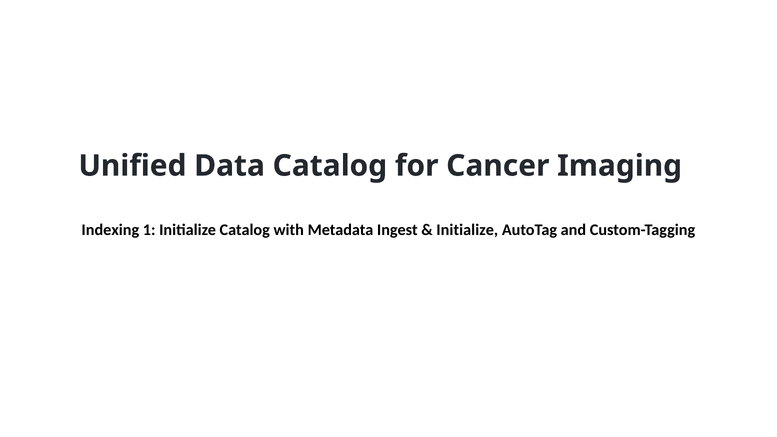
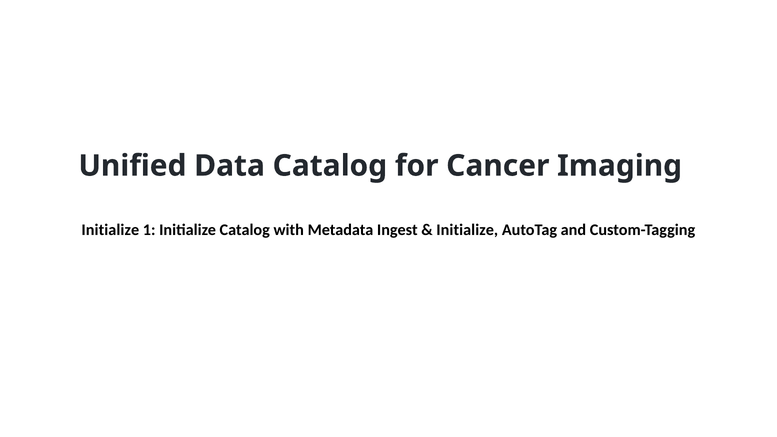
Indexing: Indexing -> Initialize (110, 230)
